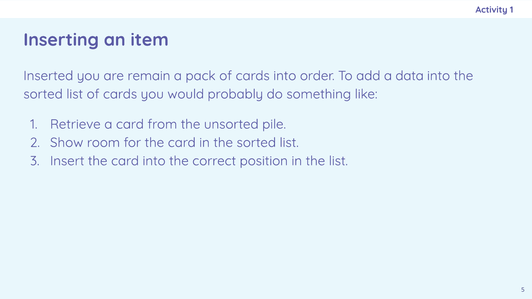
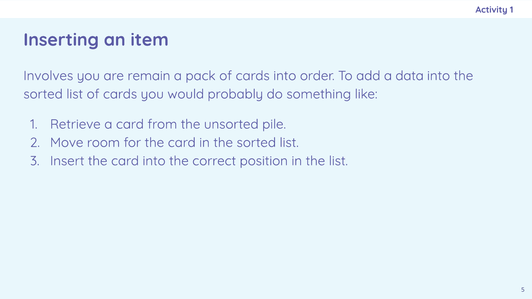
Inserted: Inserted -> Involves (48, 76)
Show: Show -> Move (67, 143)
